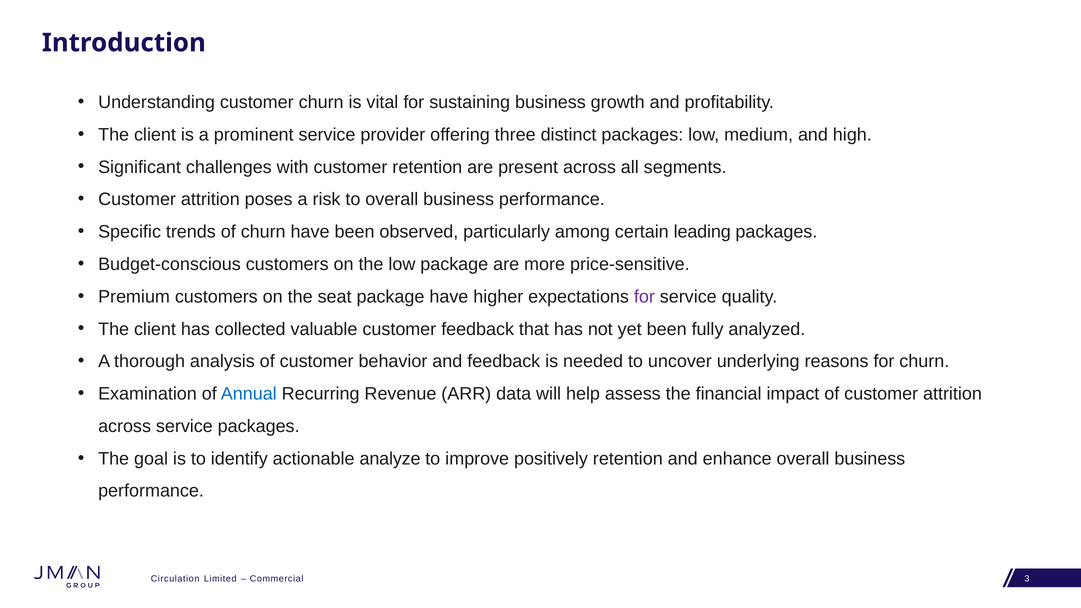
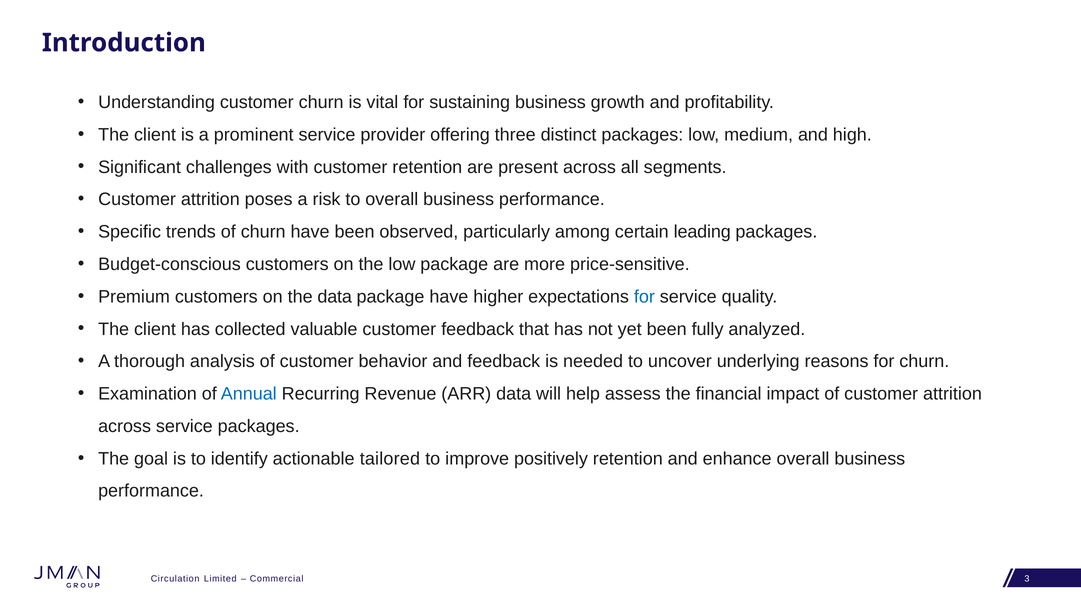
the seat: seat -> data (335, 297)
for colour: purple -> blue (644, 297)
analyze: analyze -> tailored (390, 459)
